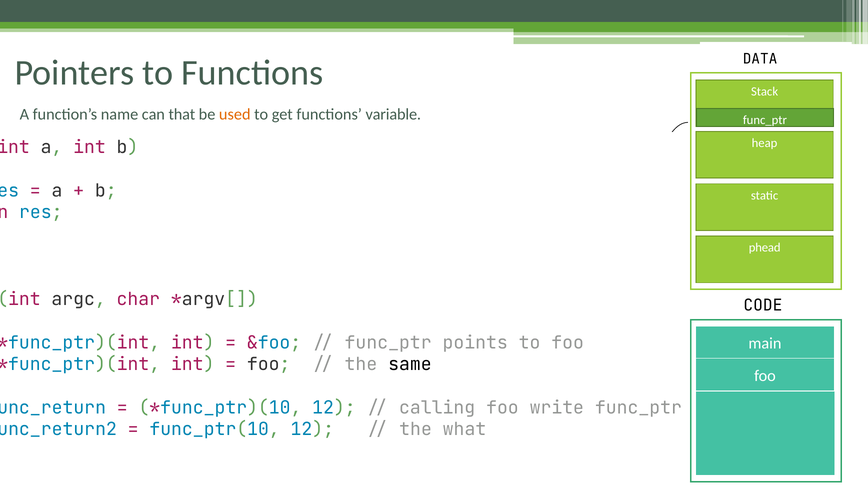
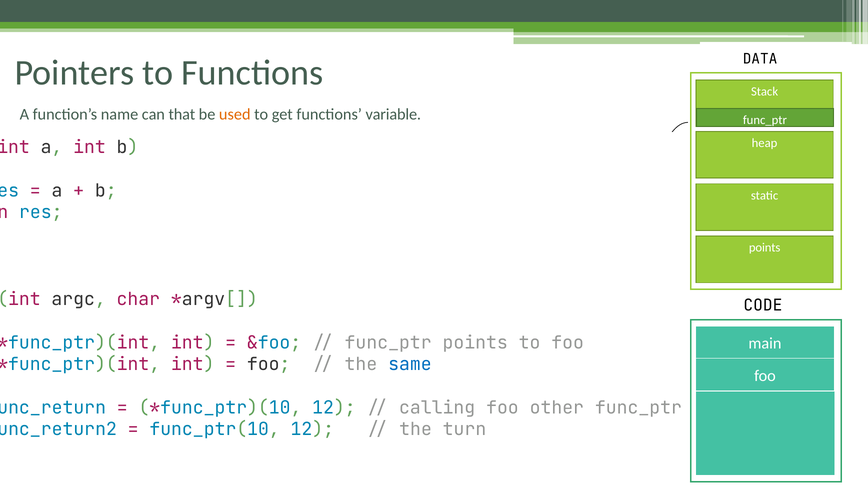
phead: phead -> points (765, 248)
same colour: black -> blue (410, 365)
write: write -> other (557, 408)
what: what -> turn (464, 430)
